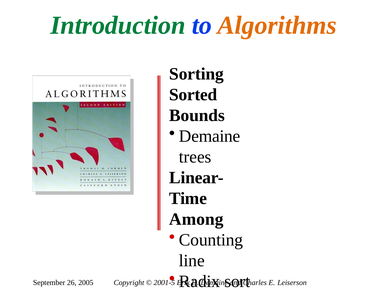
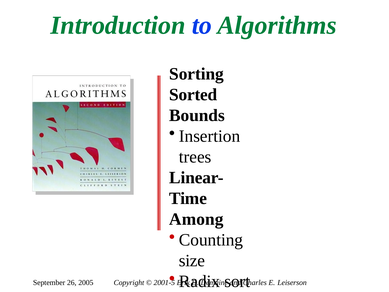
Algorithms colour: orange -> green (277, 25)
Demaine: Demaine -> Insertion (210, 136)
line: line -> size (192, 260)
